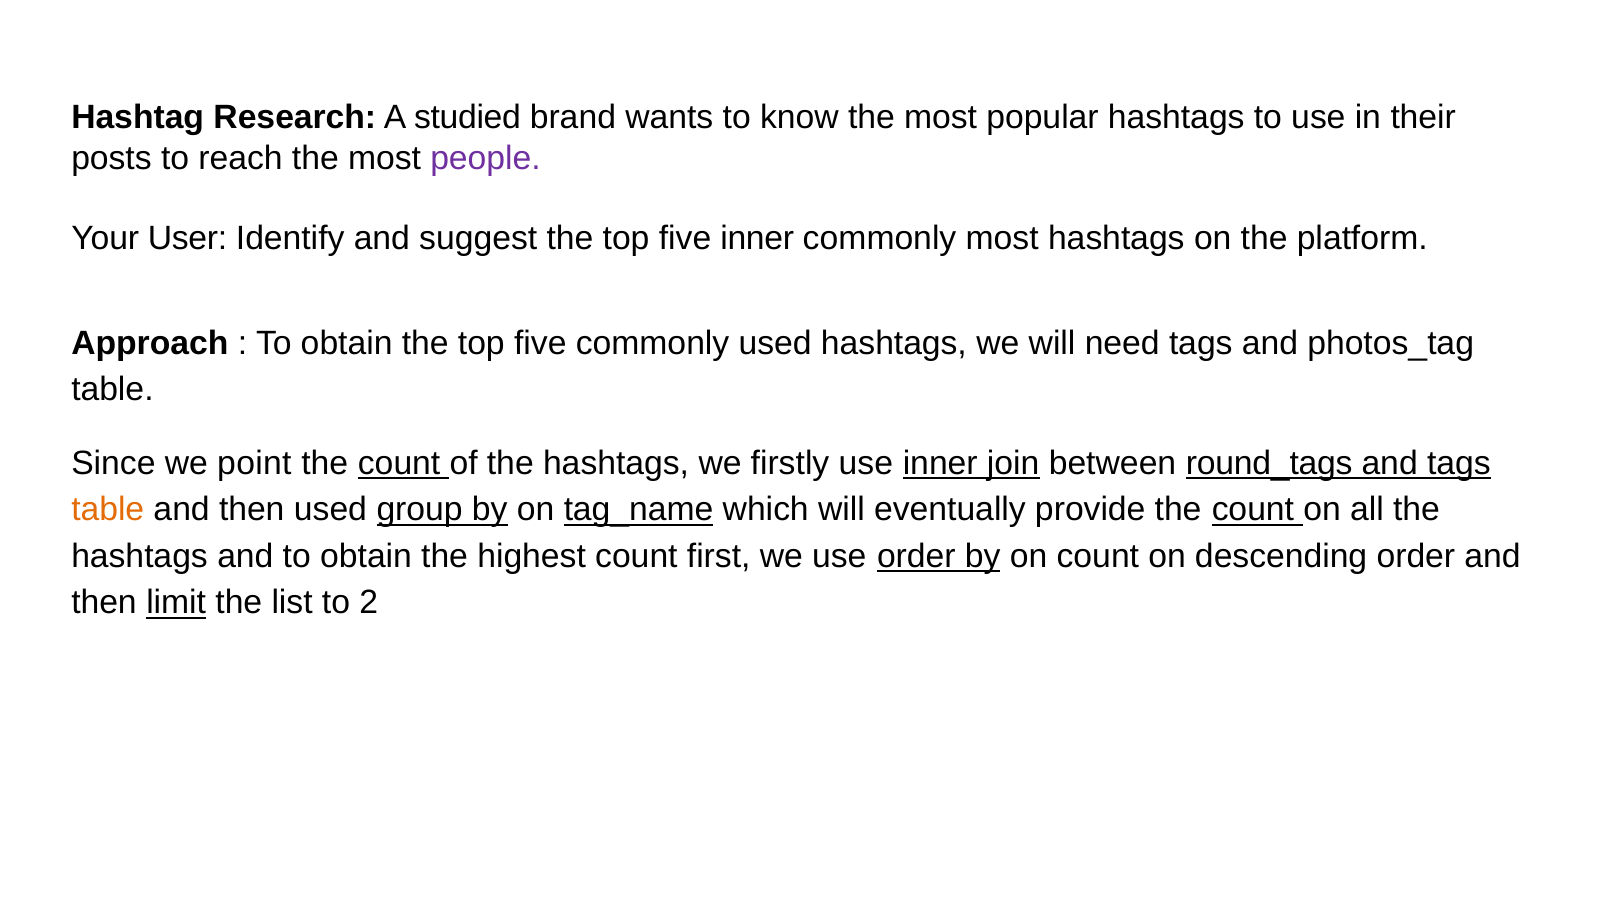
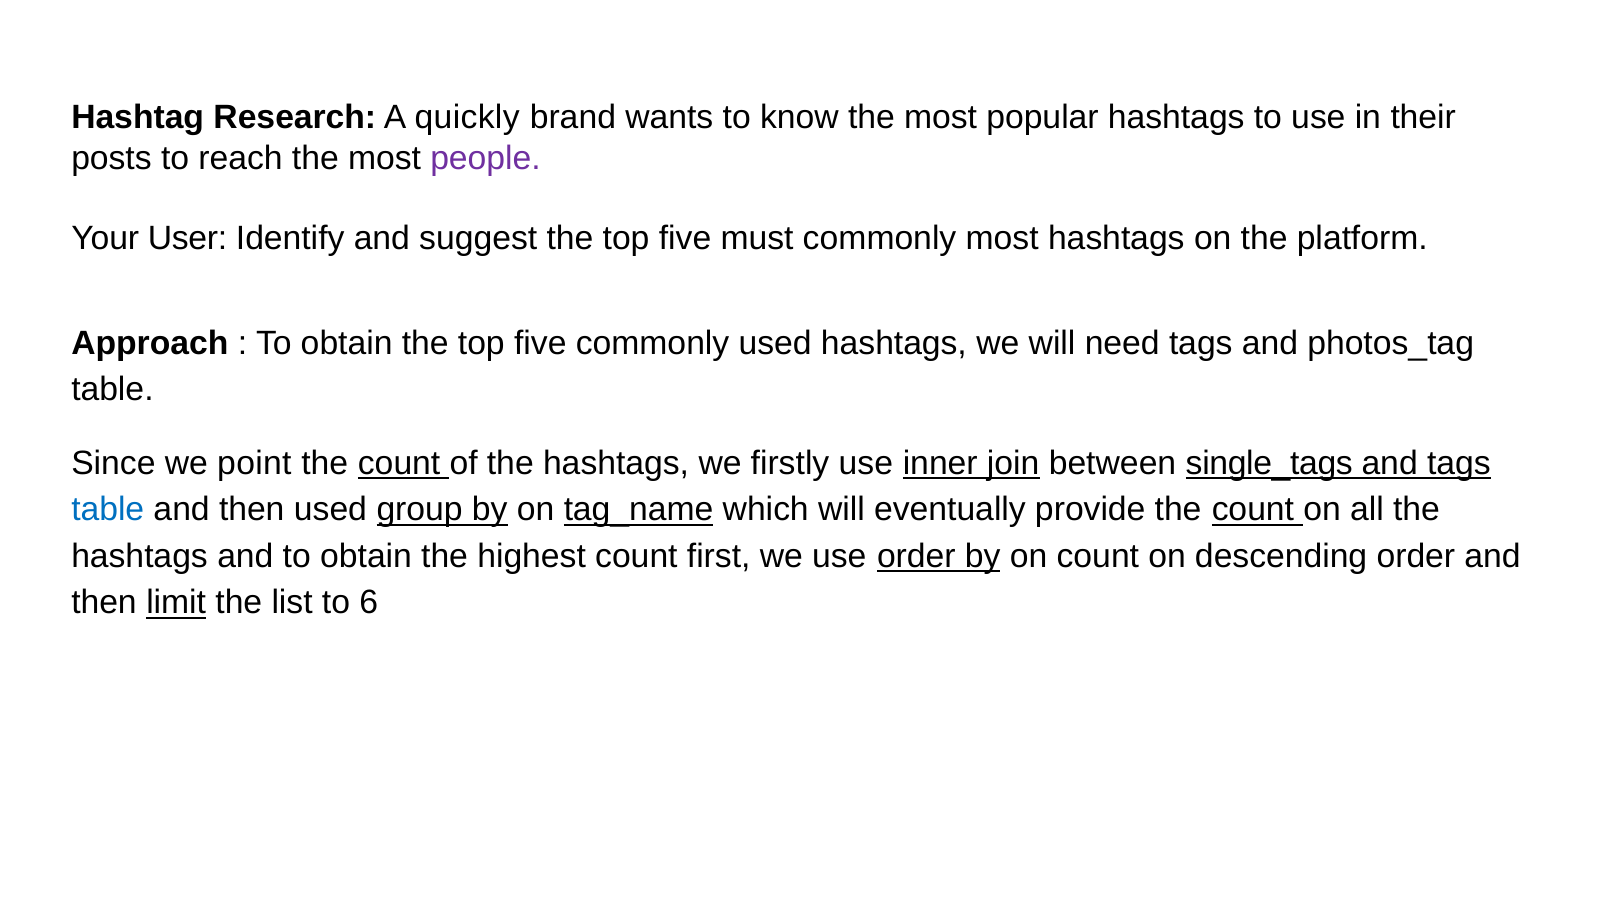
studied: studied -> quickly (467, 117)
five inner: inner -> must (757, 239)
round_tags: round_tags -> single_tags (1269, 463)
table colour: orange -> blue (108, 510)
2: 2 -> 6 (369, 603)
